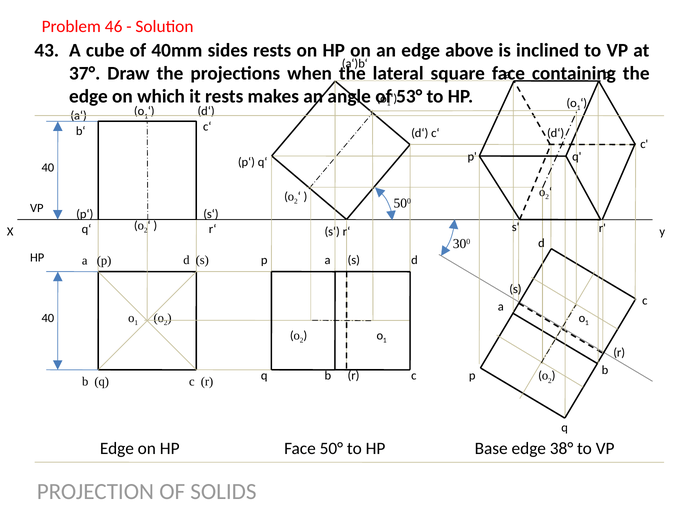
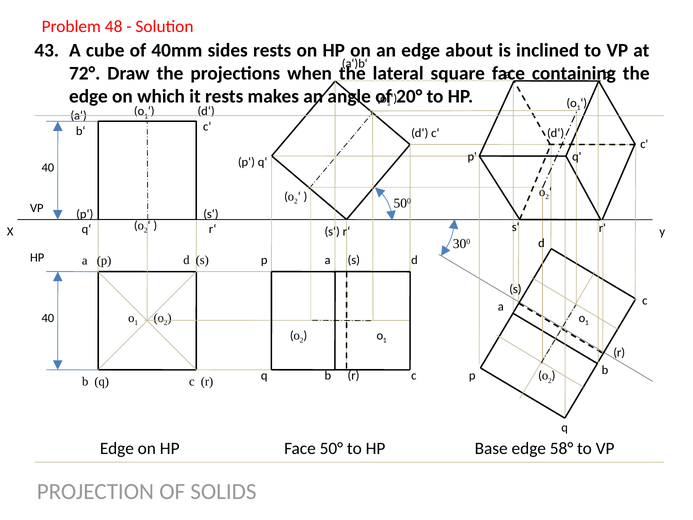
46: 46 -> 48 (114, 27)
above: above -> about (469, 50)
37°: 37° -> 72° (85, 73)
53°: 53° -> 20° (409, 97)
38°: 38° -> 58° (562, 448)
